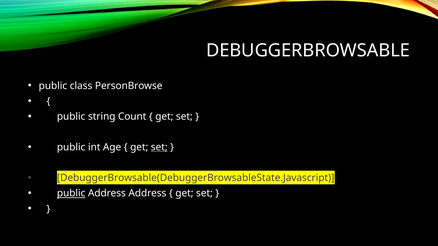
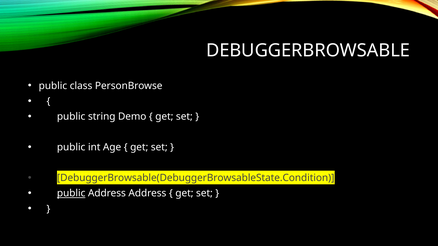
Count: Count -> Demo (132, 117)
set underline: present -> none (159, 147)
DebuggerBrowsable(DebuggerBrowsableState.Javascript: DebuggerBrowsable(DebuggerBrowsableState.Javascript -> DebuggerBrowsable(DebuggerBrowsableState.Condition (196, 178)
